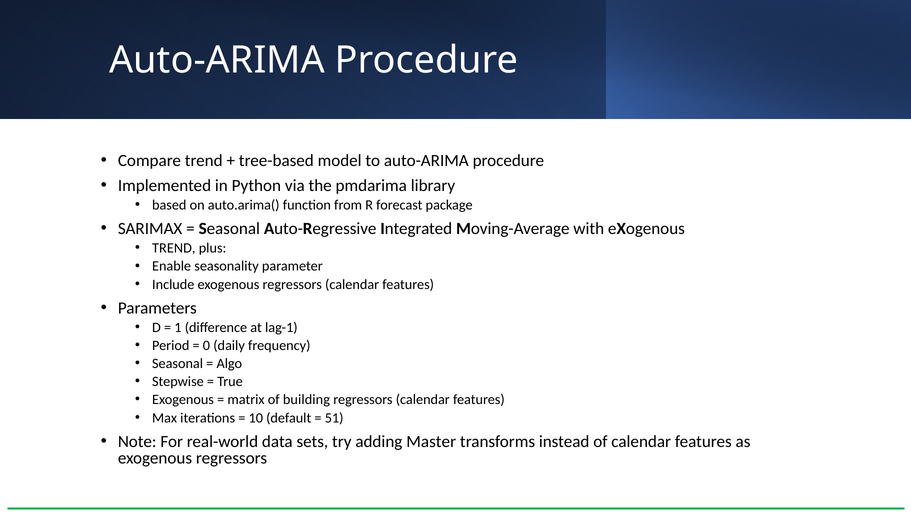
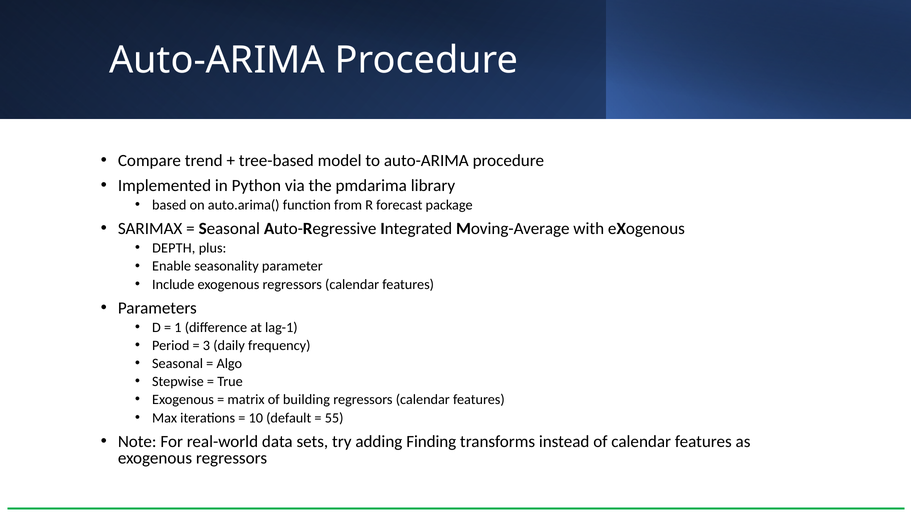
TREND: TREND -> DEPTH (174, 248)
0: 0 -> 3 (206, 346)
51: 51 -> 55 (334, 418)
Master: Master -> Finding (431, 442)
